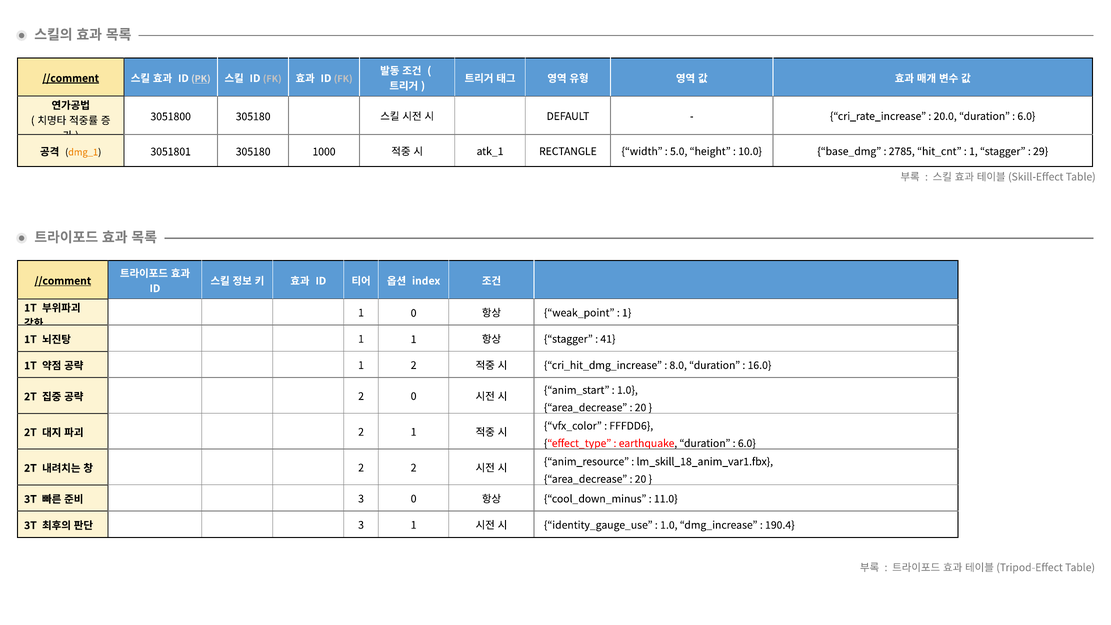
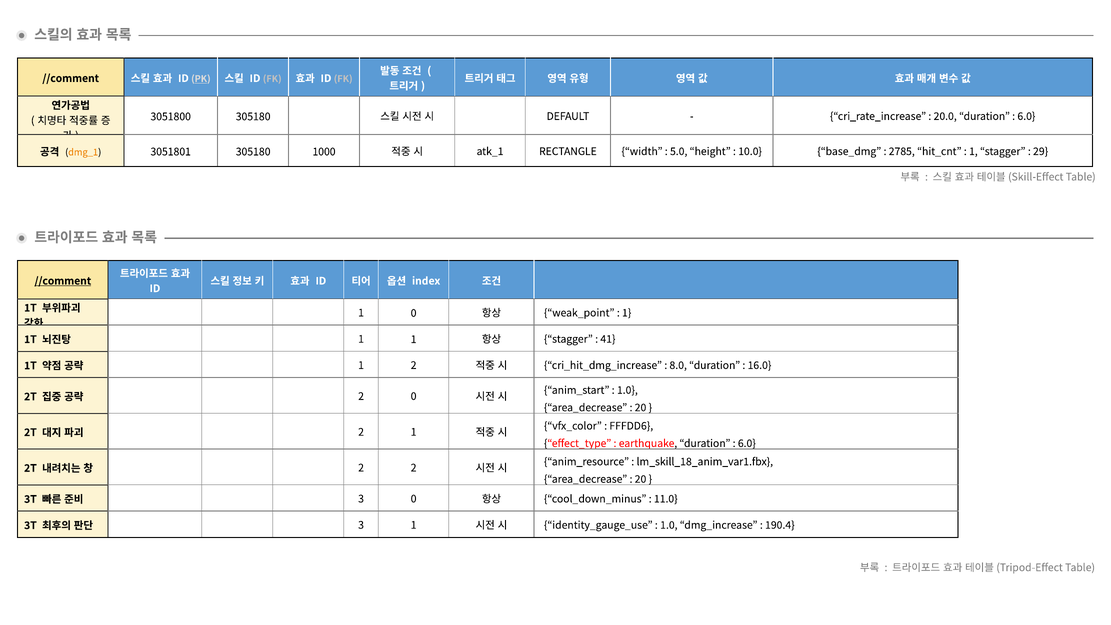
//comment underline: present -> none (71, 79)
